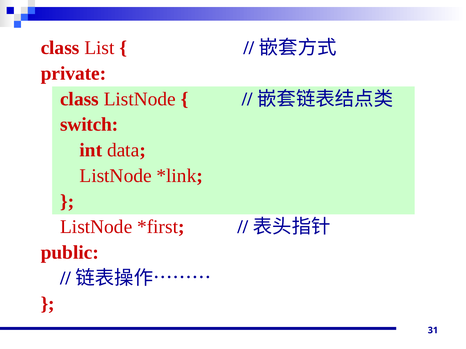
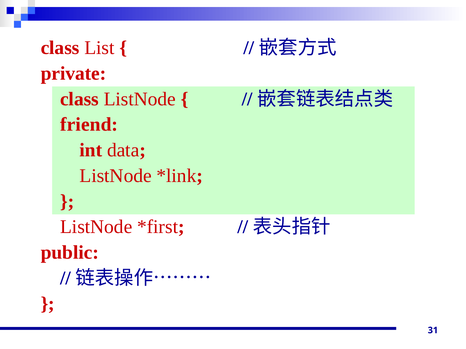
switch: switch -> friend (89, 125)
